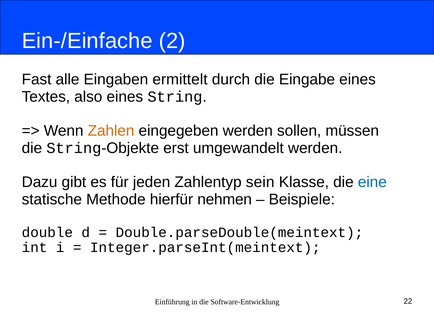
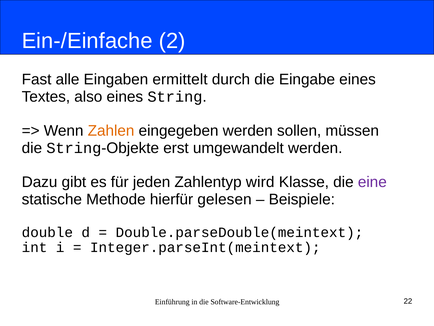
sein: sein -> wird (260, 182)
eine colour: blue -> purple (372, 182)
nehmen: nehmen -> gelesen (225, 199)
